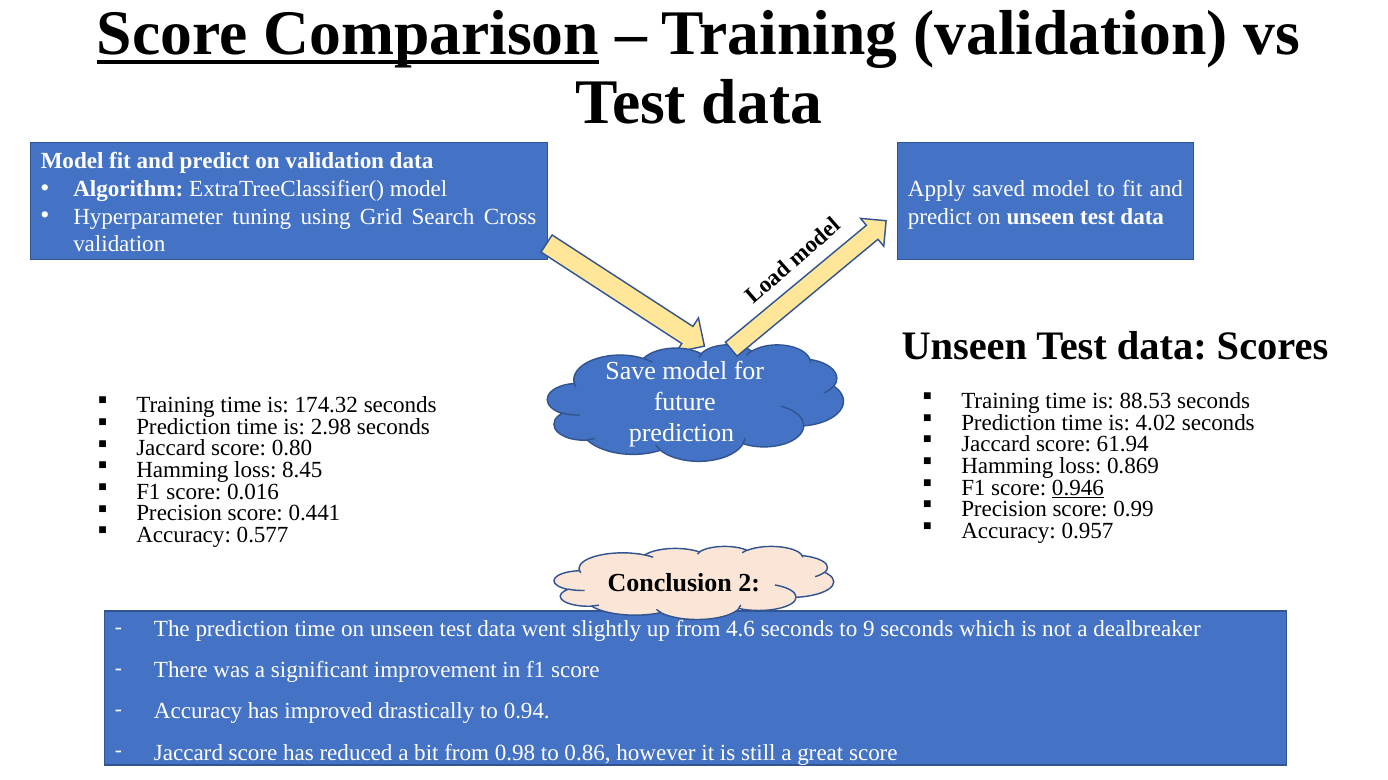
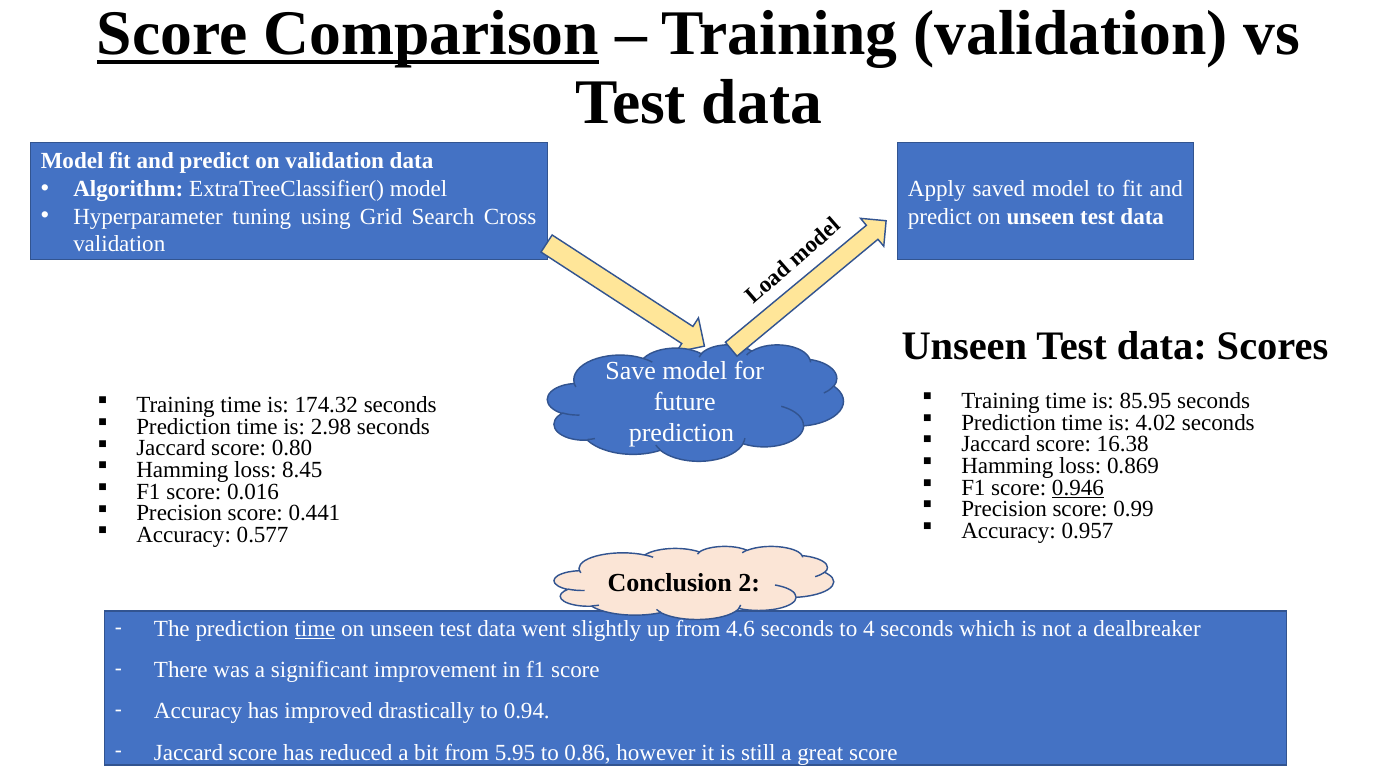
88.53: 88.53 -> 85.95 (1146, 401)
61.94: 61.94 -> 16.38 (1123, 445)
time underline: none -> present (315, 629)
9: 9 -> 4 (869, 629)
0.98: 0.98 -> 5.95 (515, 753)
